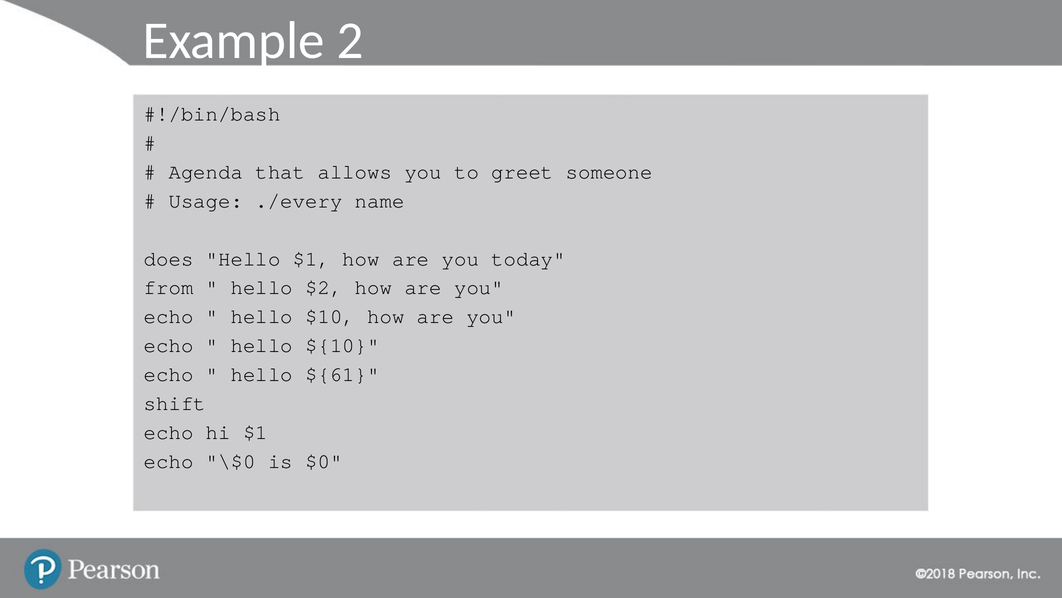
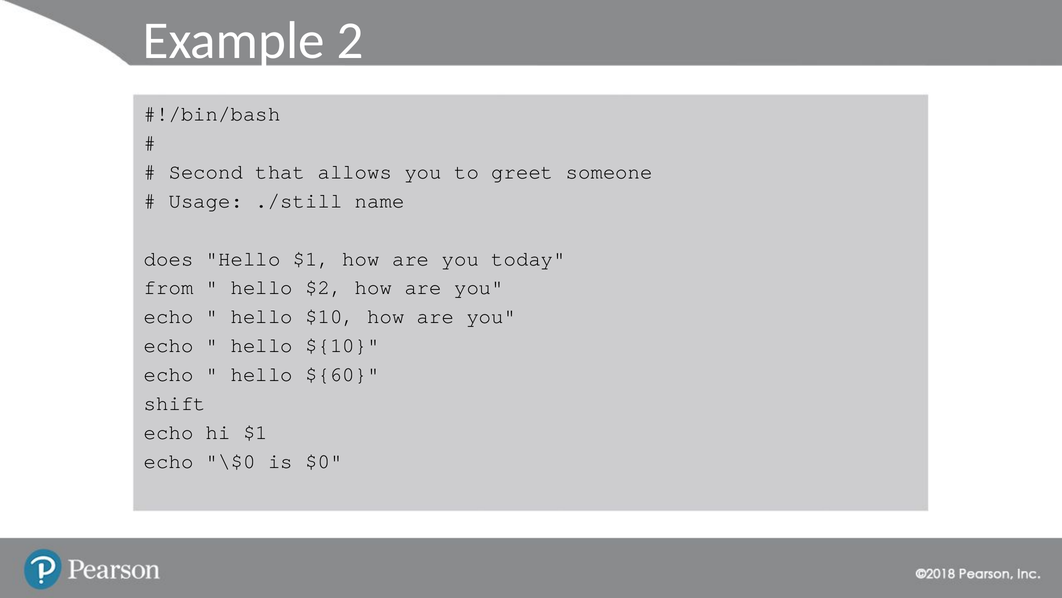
Agenda: Agenda -> Second (206, 172)
./every: ./every -> ./still (299, 201)
${61: ${61 -> ${60 (342, 374)
